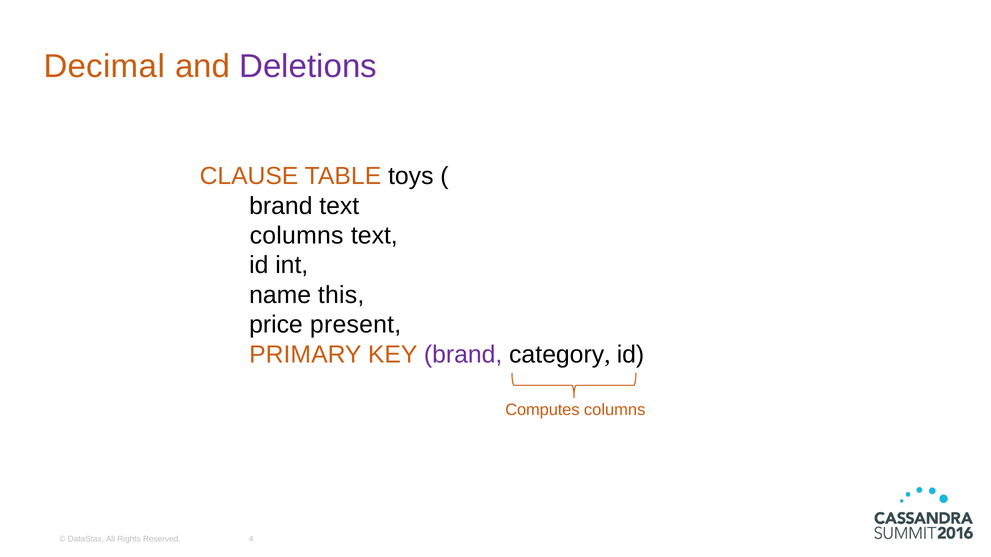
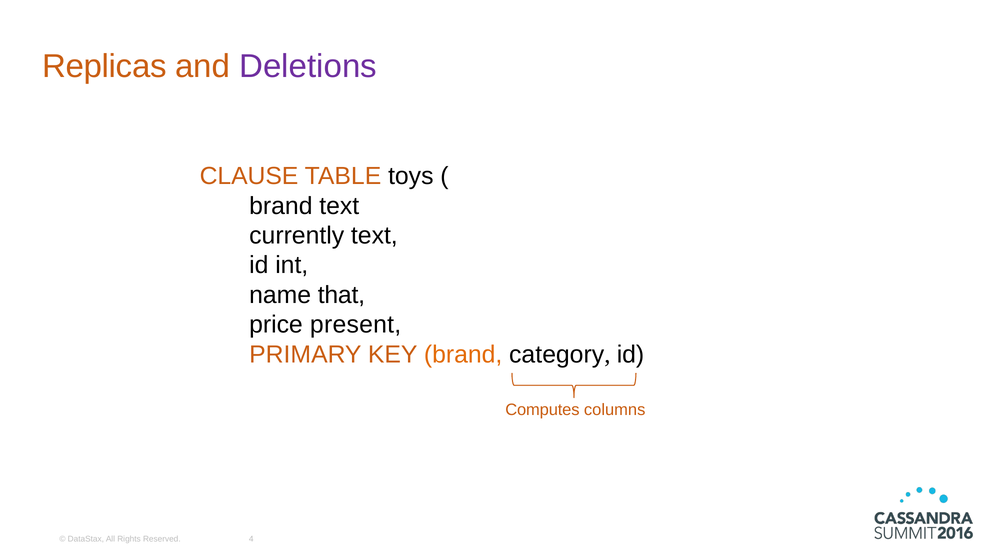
Decimal: Decimal -> Replicas (105, 66)
columns: columns -> currently (297, 236)
this: this -> that (341, 295)
brand colour: purple -> orange (463, 355)
